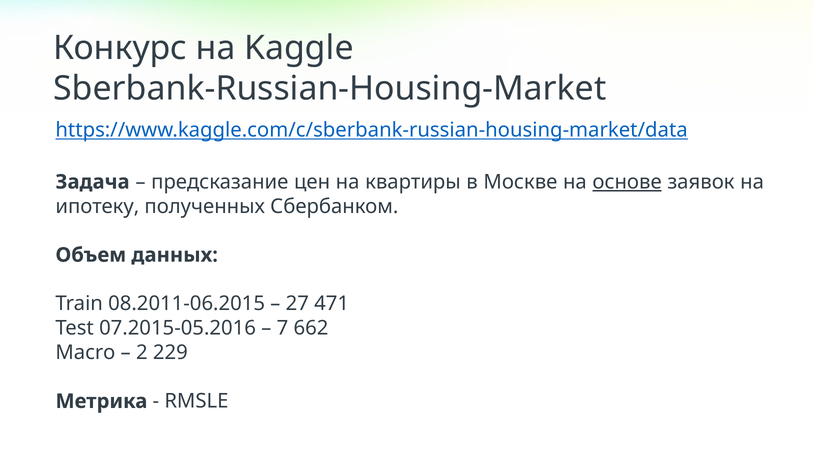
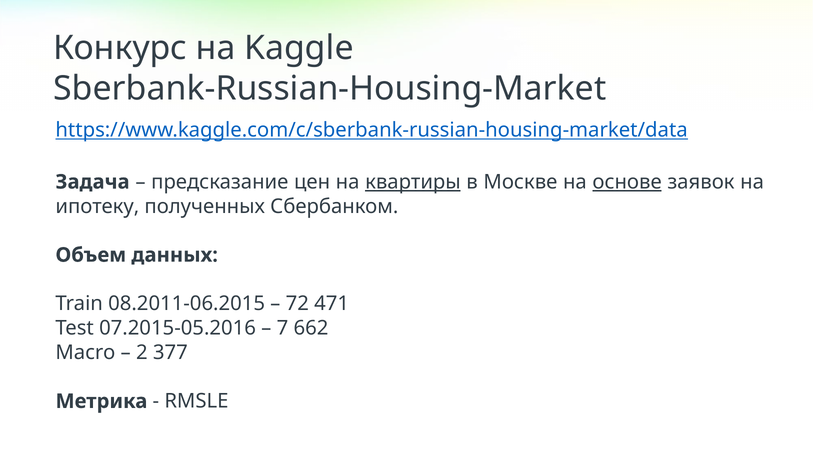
квартиры underline: none -> present (413, 182)
27: 27 -> 72 (297, 304)
229: 229 -> 377 (170, 353)
